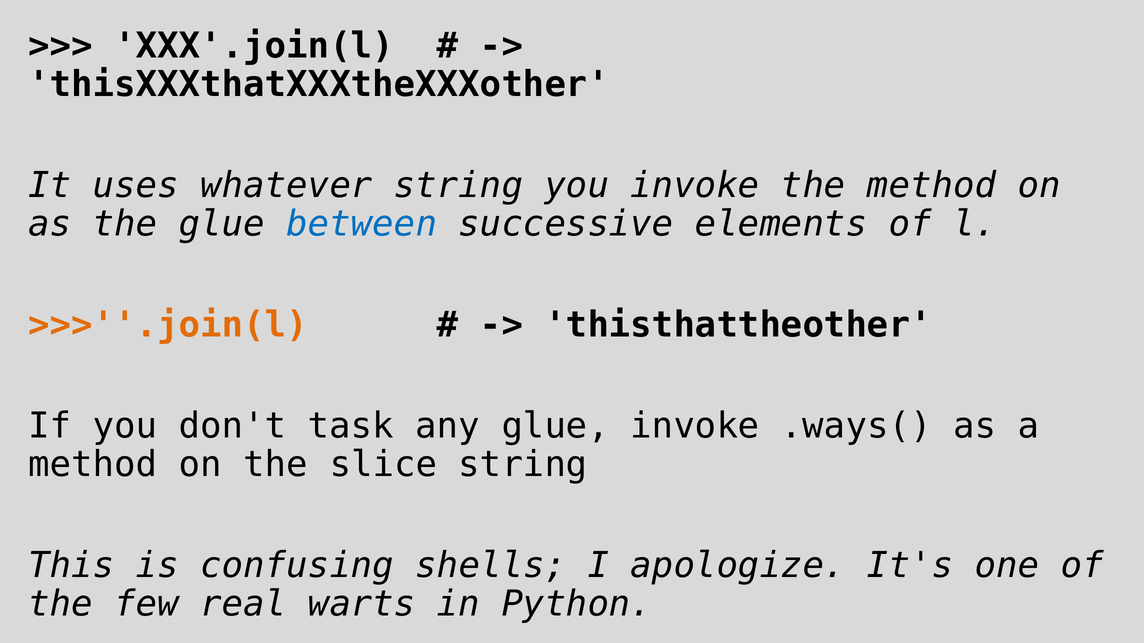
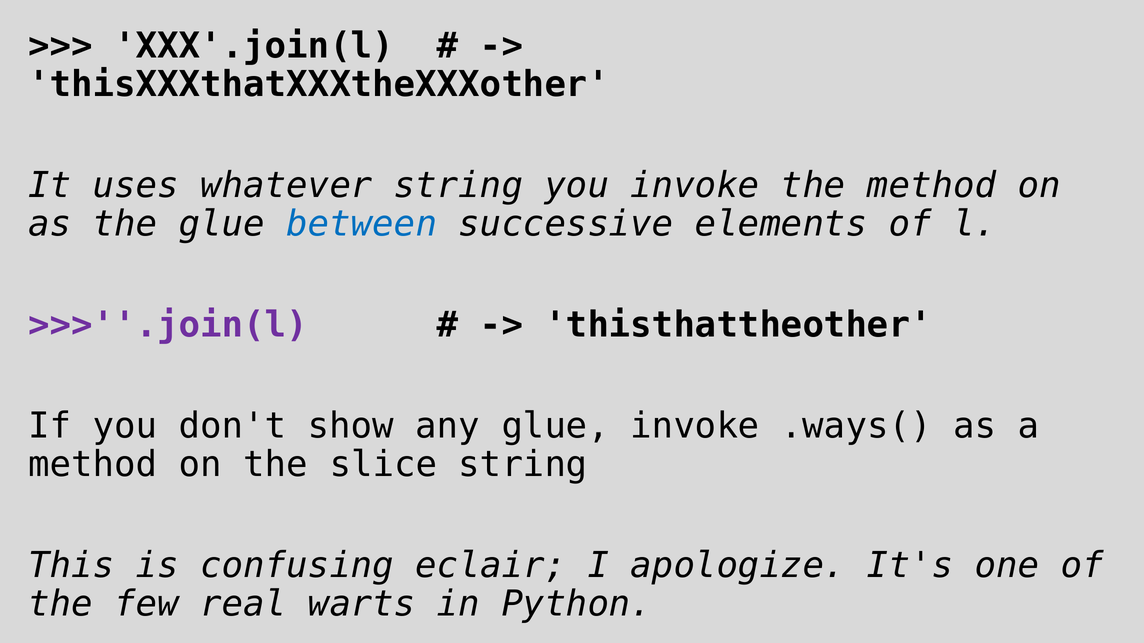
>>>''.join(l colour: orange -> purple (168, 325)
task: task -> show (351, 426)
shells: shells -> eclair (491, 566)
